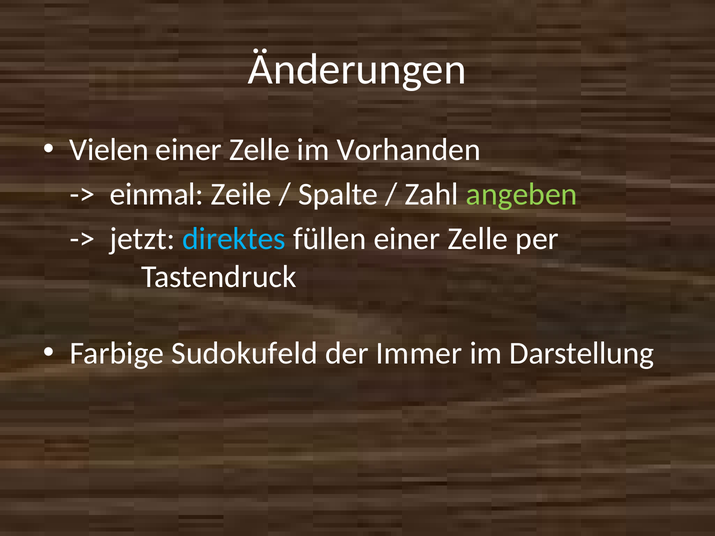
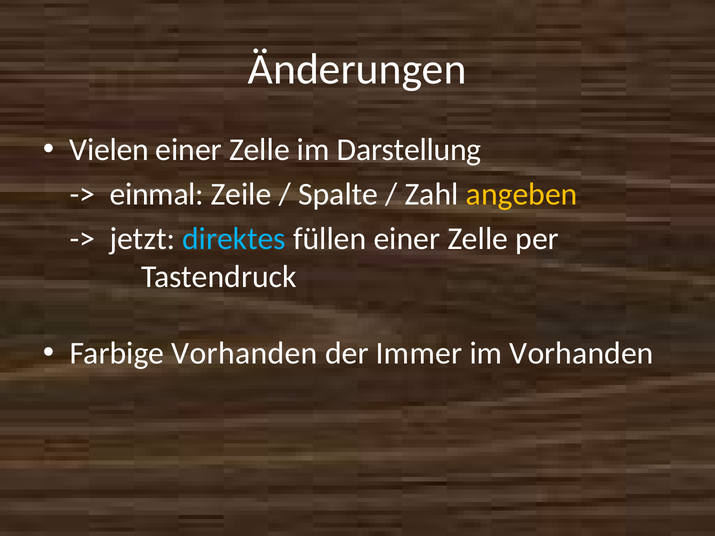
Vorhanden: Vorhanden -> Darstellung (409, 150)
angeben colour: light green -> yellow (522, 194)
Farbige Sudokufeld: Sudokufeld -> Vorhanden (245, 353)
im Darstellung: Darstellung -> Vorhanden (582, 353)
